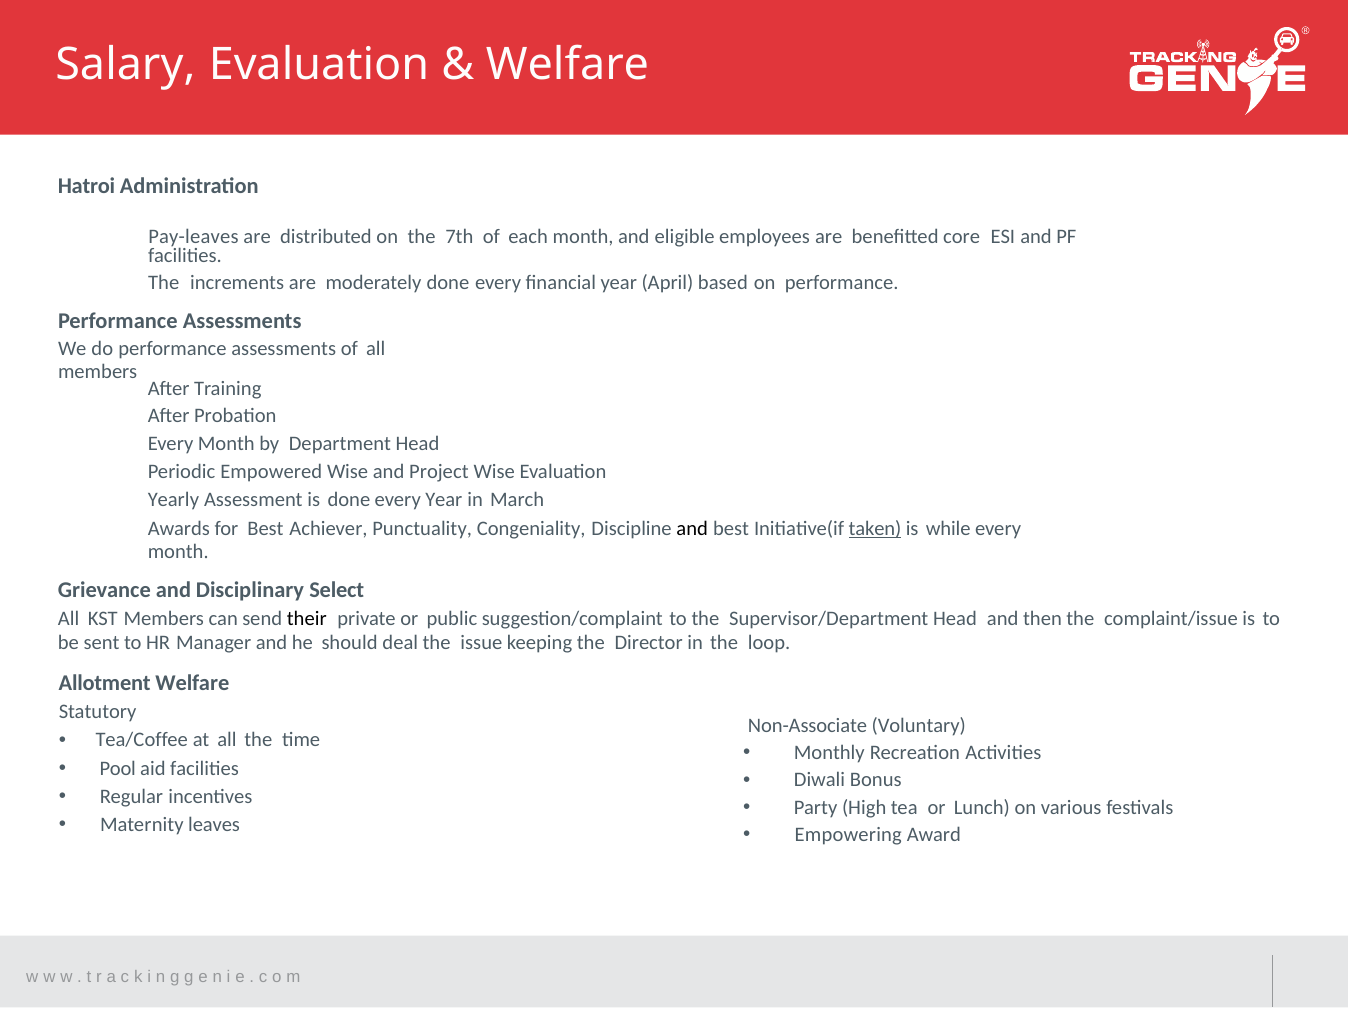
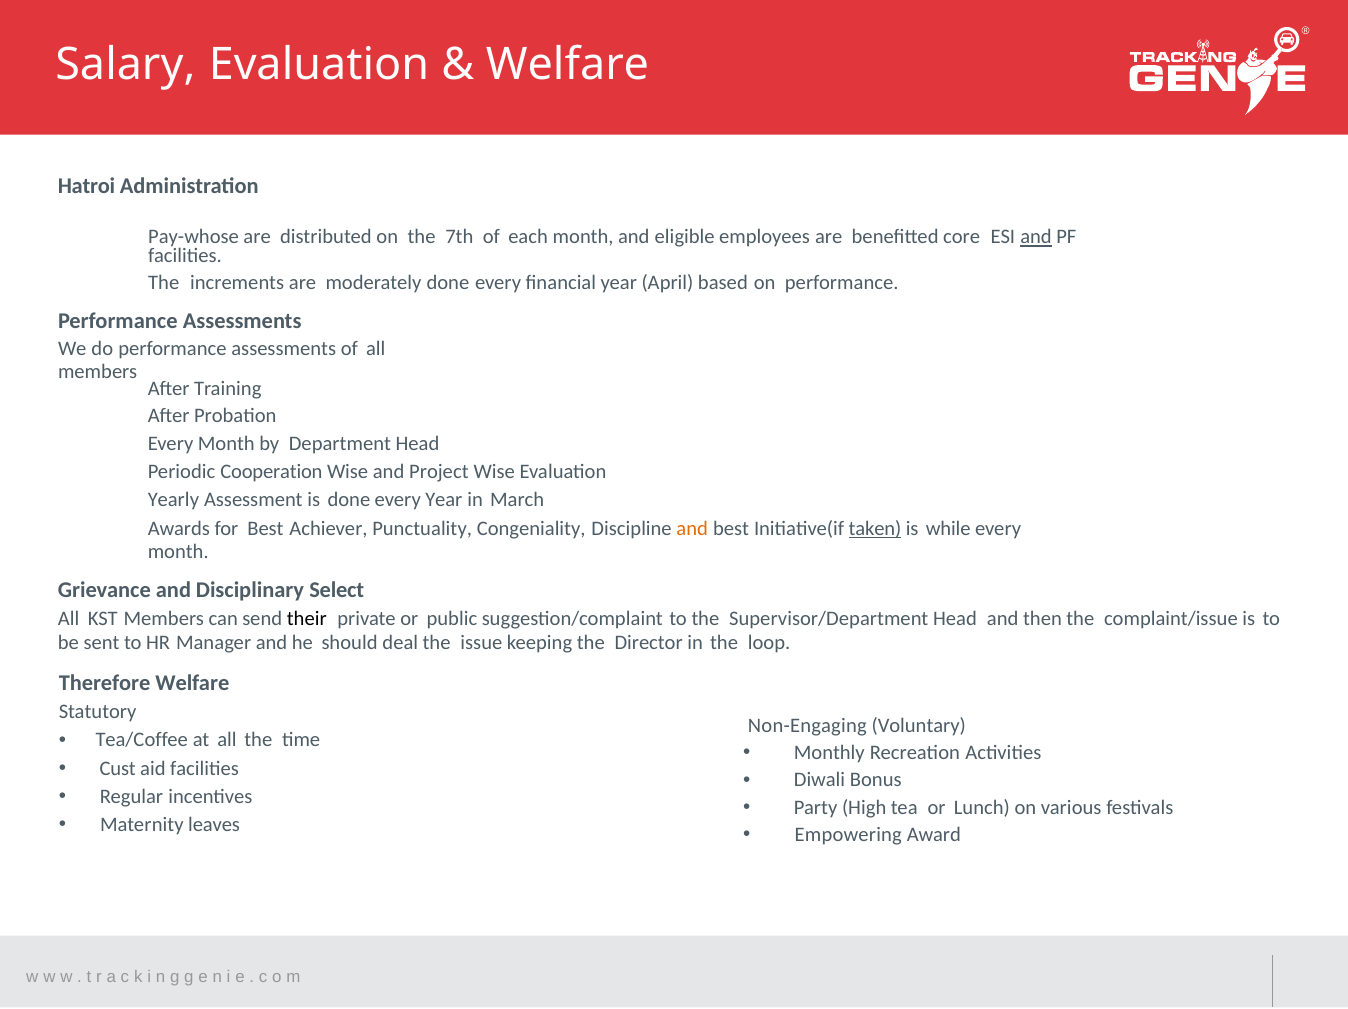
Pay-leaves: Pay-leaves -> Pay-whose (194, 237)
and underline: none -> present (1036, 237)
Empowered: Empowered -> Cooperation (271, 472)
and colour: black -> orange (692, 528)
Allotment: Allotment -> Therefore (105, 684)
Non-Associate: Non-Associate -> Non-Engaging (807, 726)
Pool: Pool -> Cust (118, 769)
